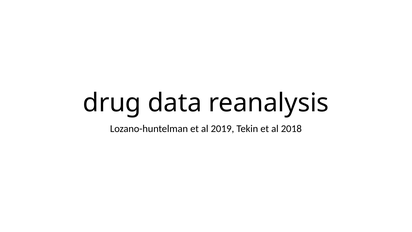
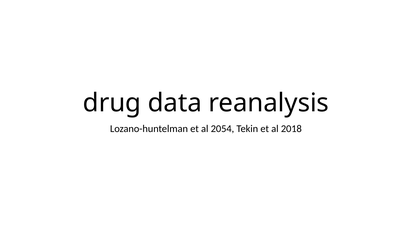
2019: 2019 -> 2054 (222, 129)
